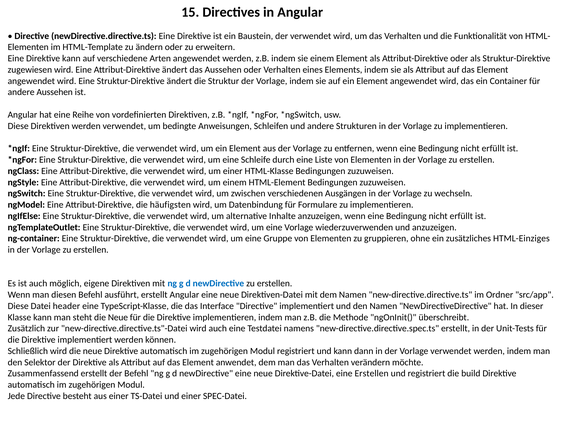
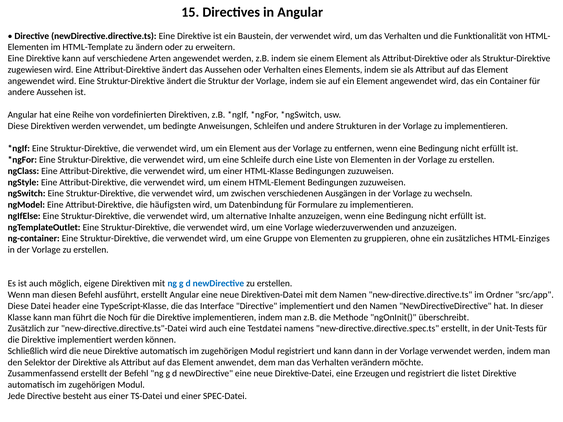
steht: steht -> führt (82, 317)
Neue: Neue -> Noch (118, 317)
eine Erstellen: Erstellen -> Erzeugen (372, 374)
build: build -> listet (471, 374)
